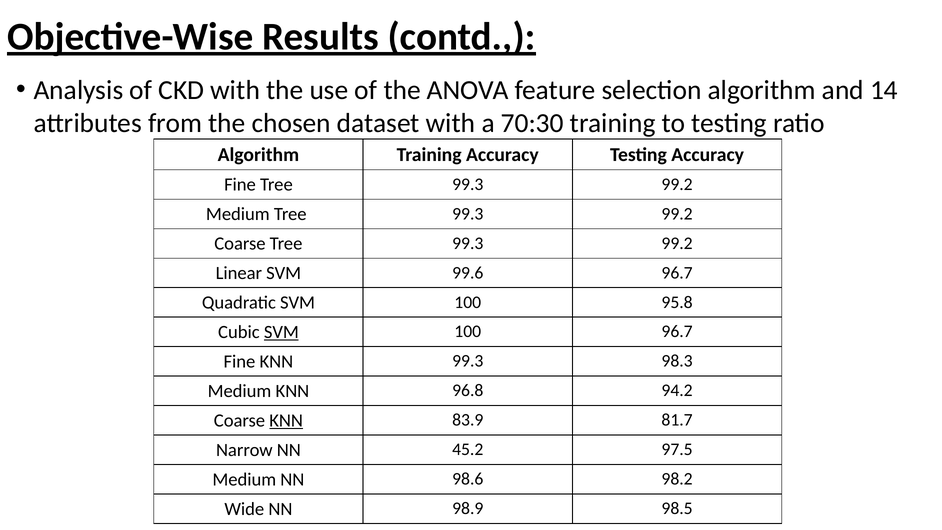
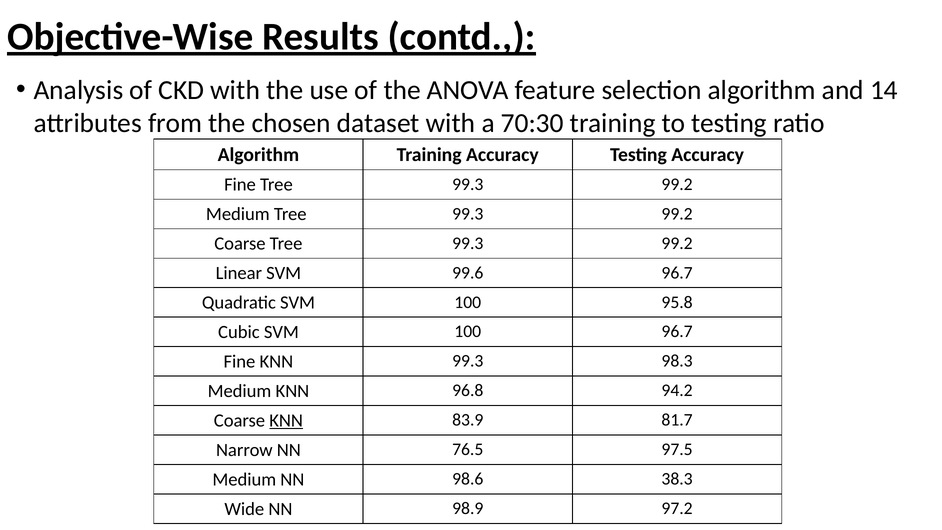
SVM underline: present -> none (281, 332)
45.2: 45.2 -> 76.5 (468, 449)
98.2: 98.2 -> 38.3 (677, 479)
98.5: 98.5 -> 97.2 (677, 508)
